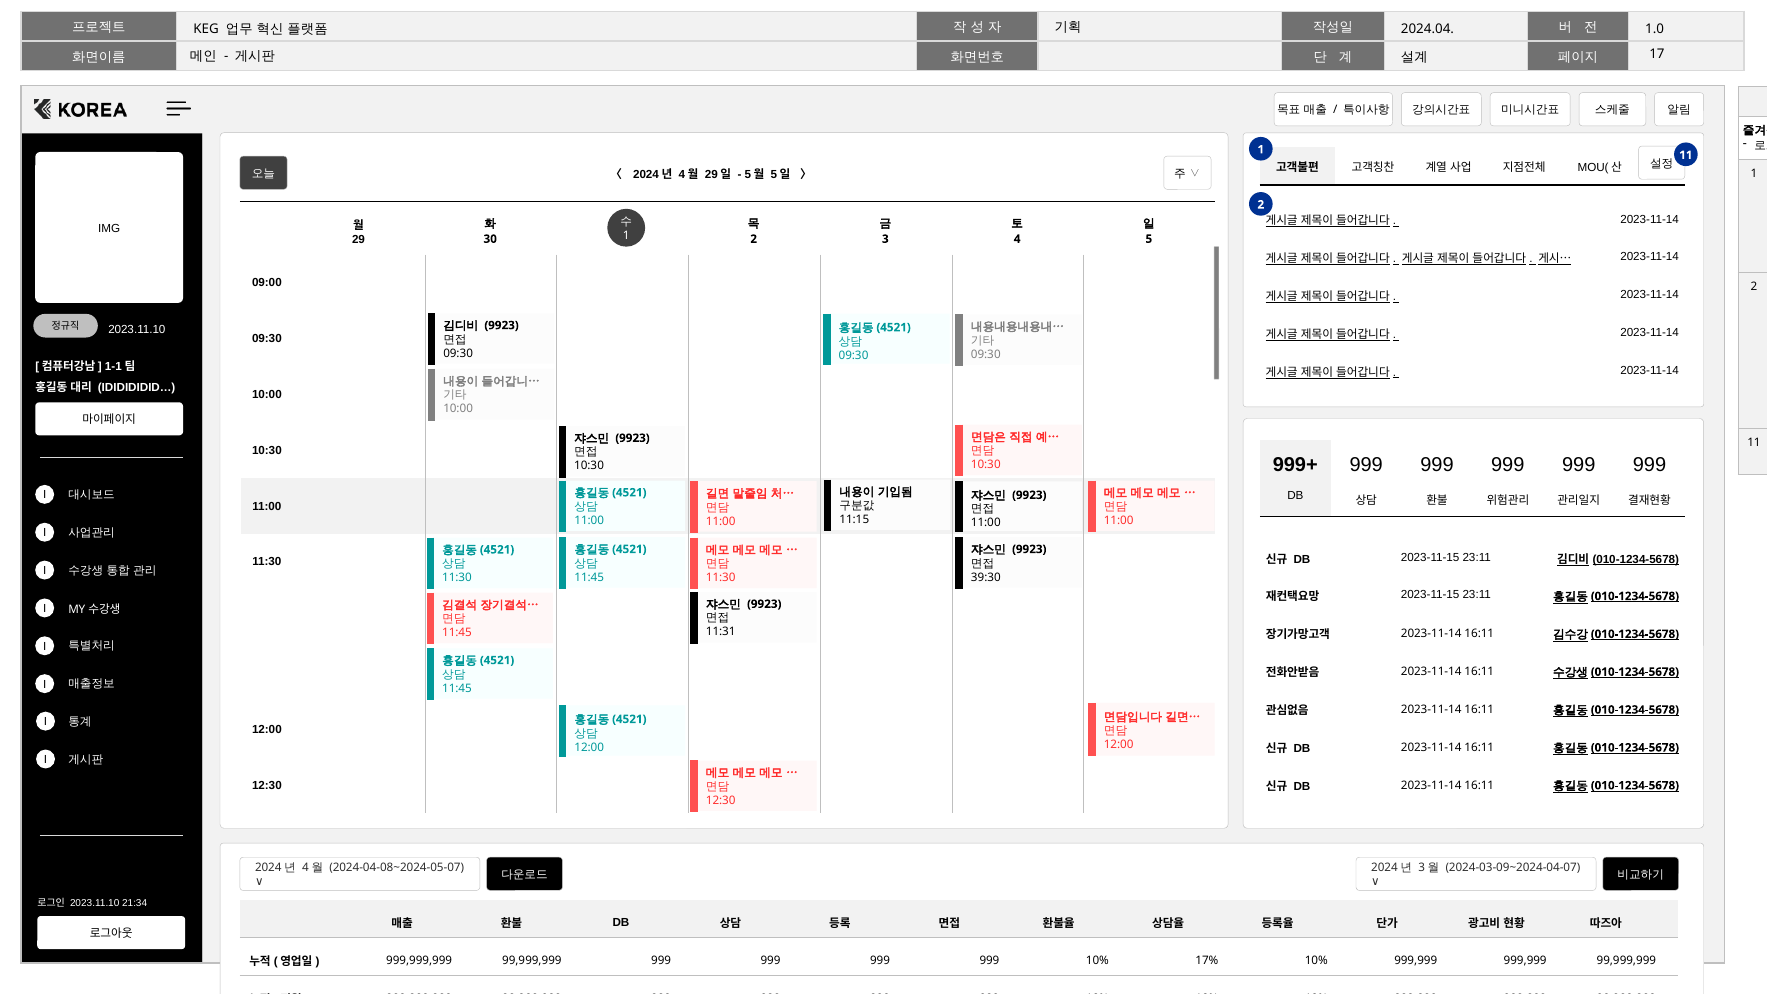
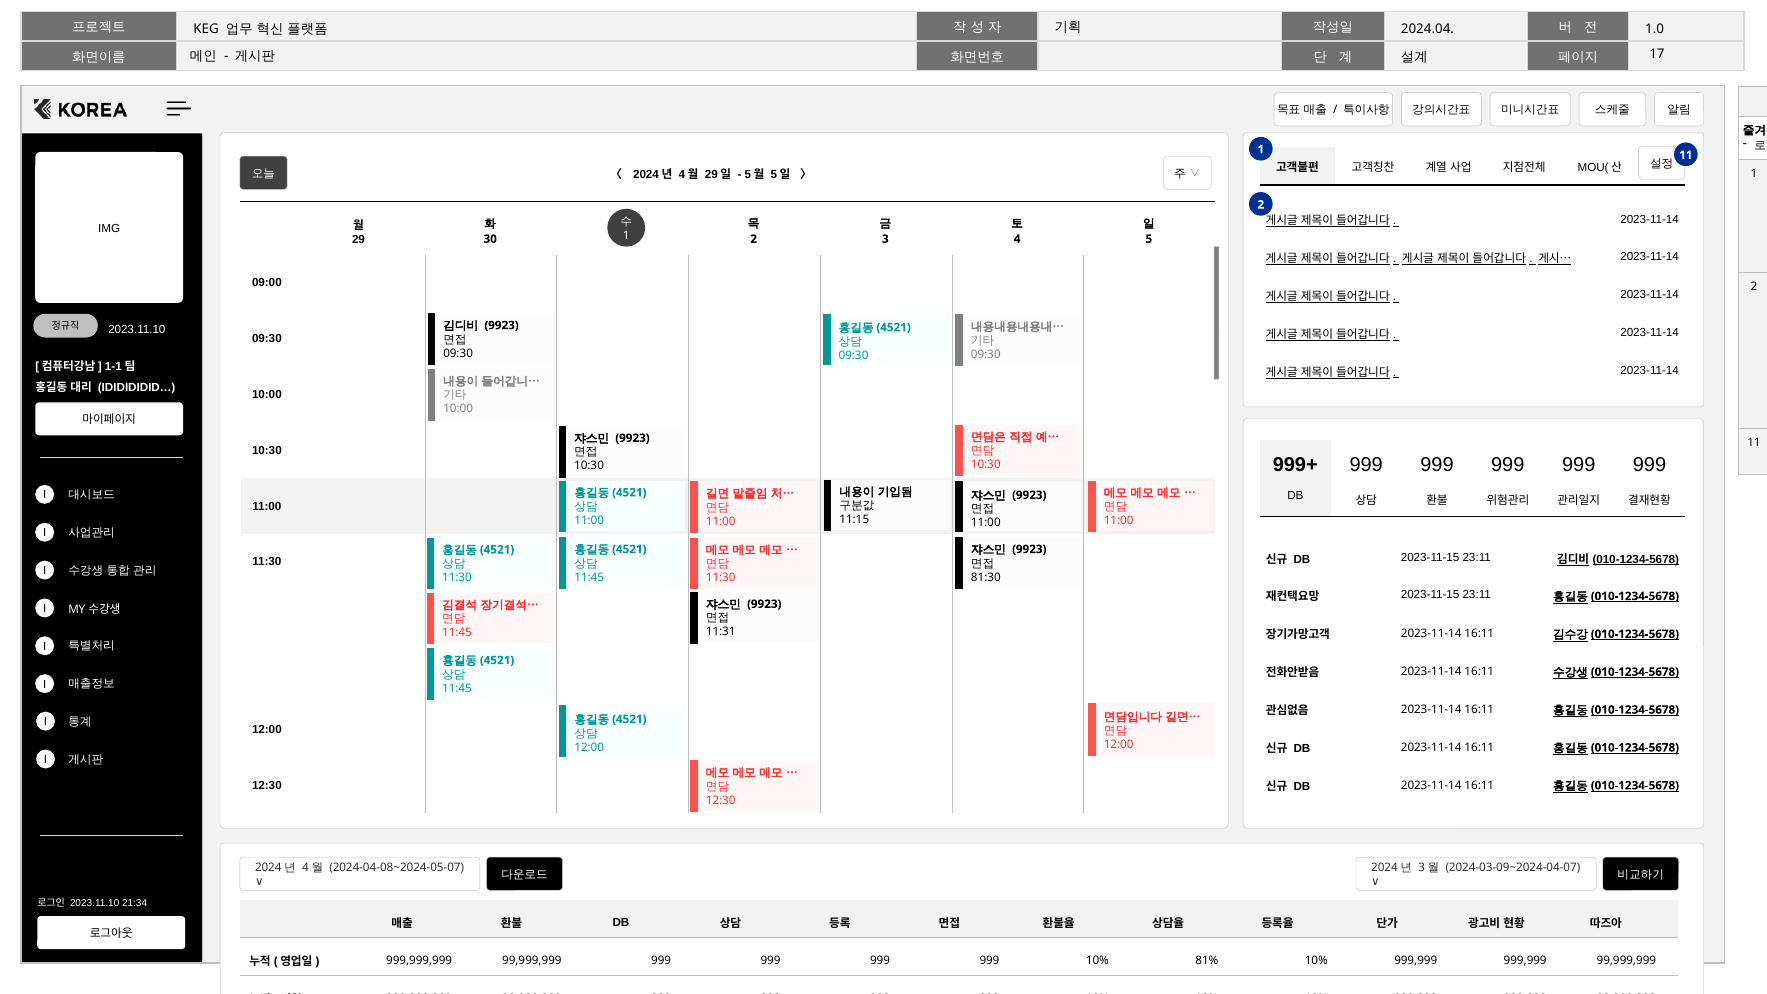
39:30: 39:30 -> 81:30 (986, 577)
17%: 17% -> 81% (1207, 961)
